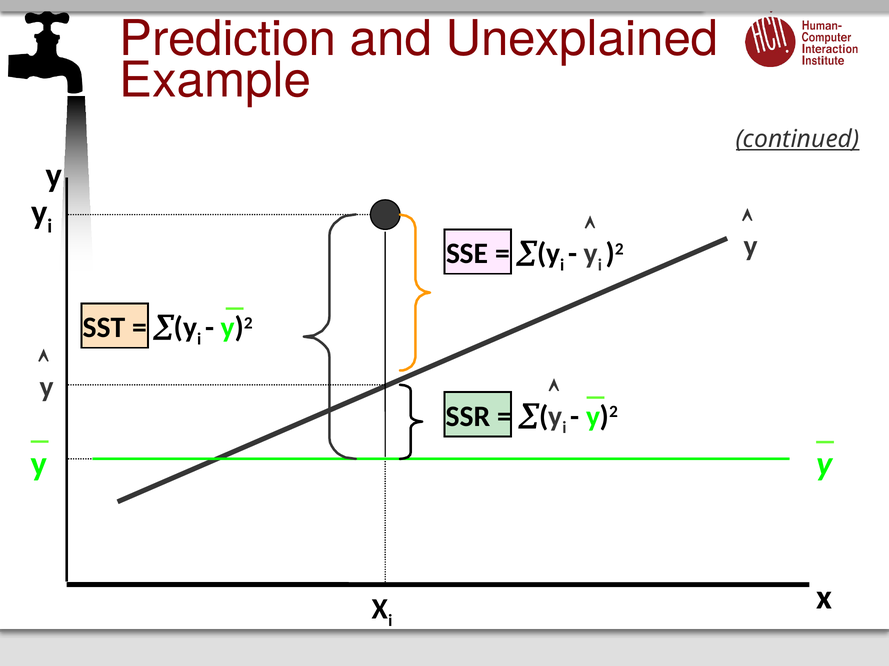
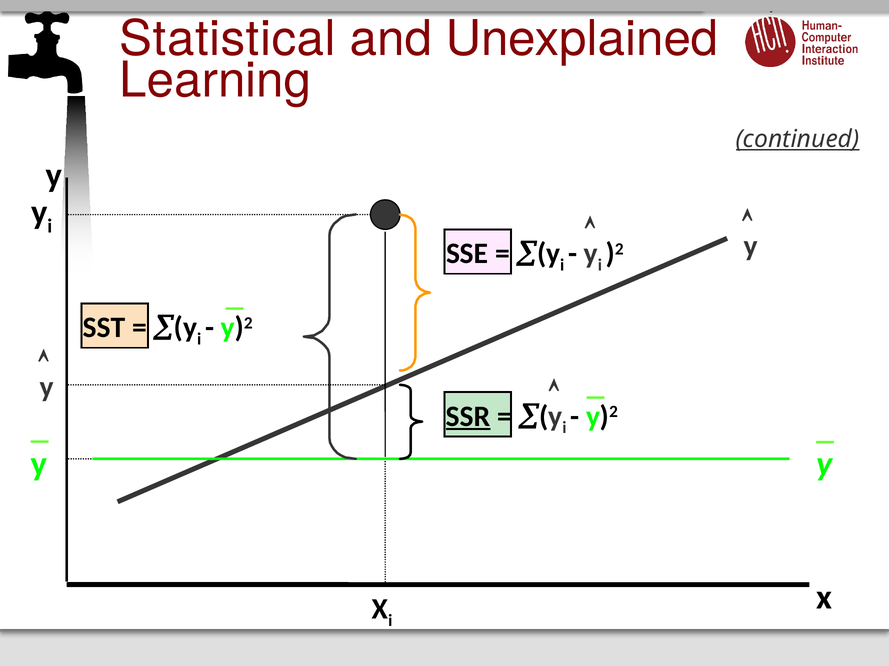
Prediction: Prediction -> Statistical (228, 39)
Example: Example -> Learning (215, 81)
SSR underline: none -> present (468, 417)
